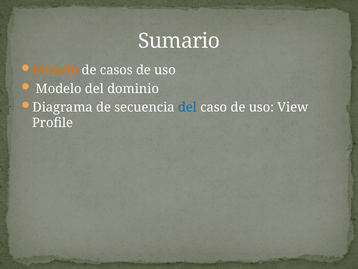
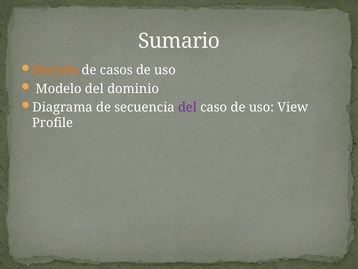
del colour: blue -> purple (187, 107)
